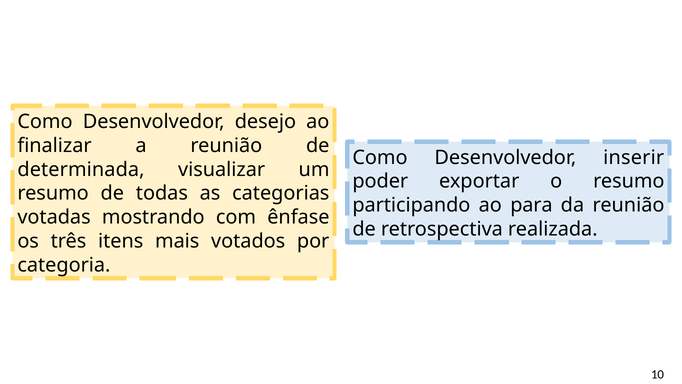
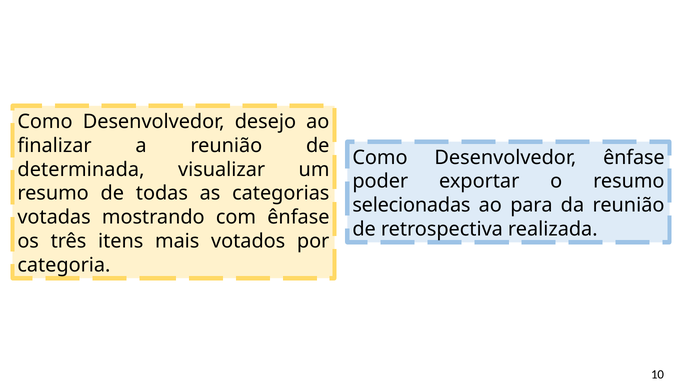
Desenvolvedor inserir: inserir -> ênfase (634, 157)
participando: participando -> selecionadas (411, 205)
